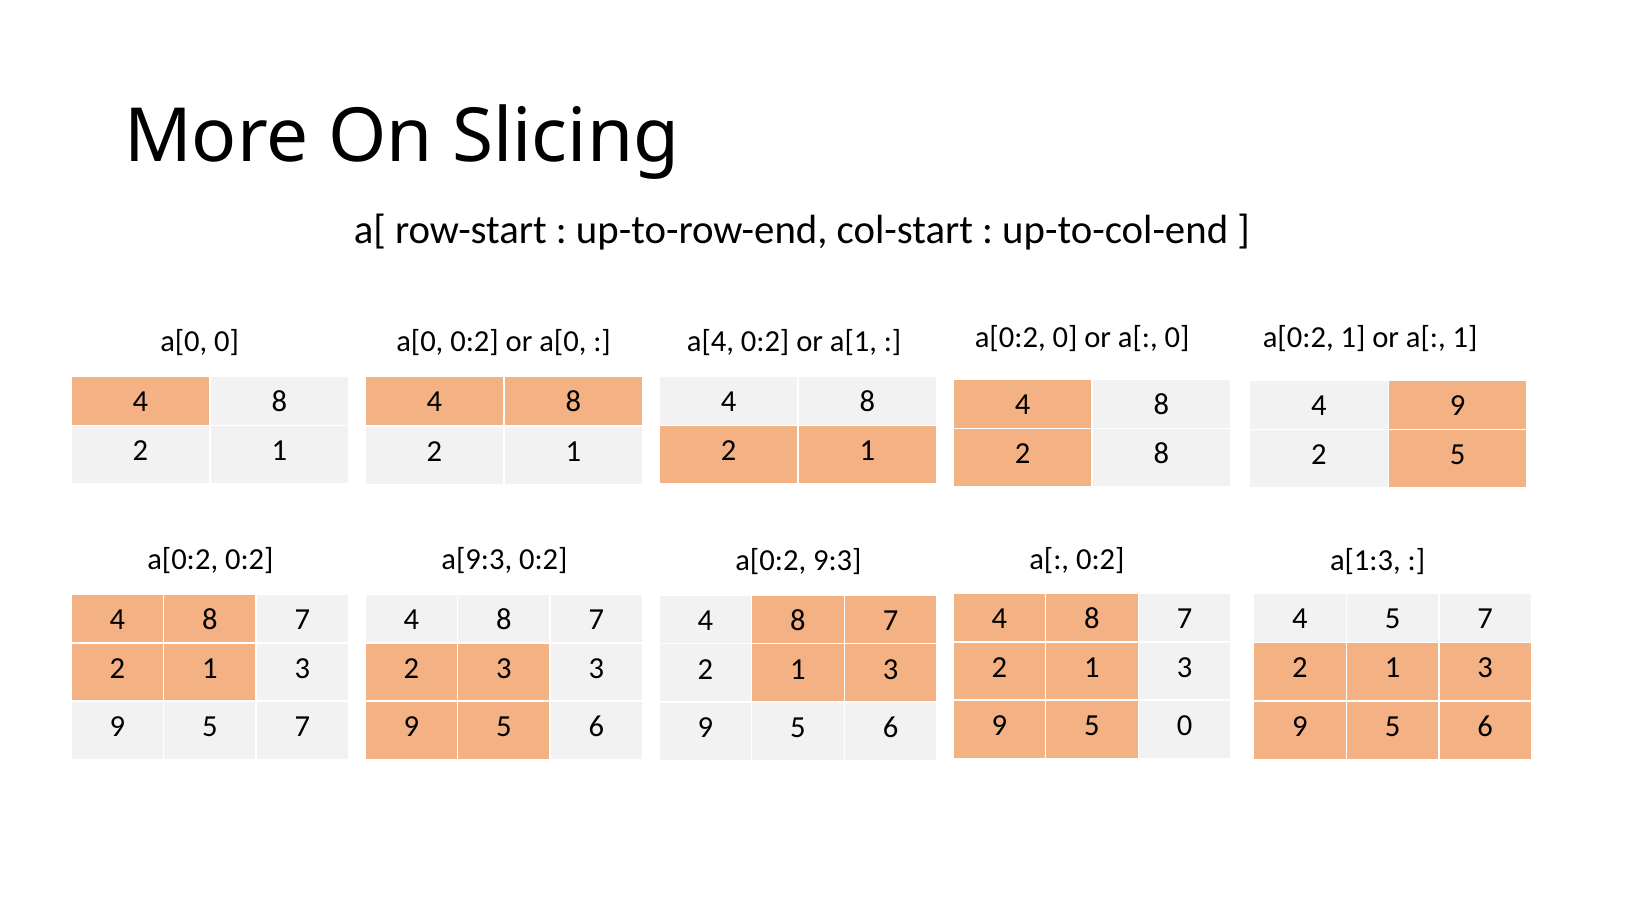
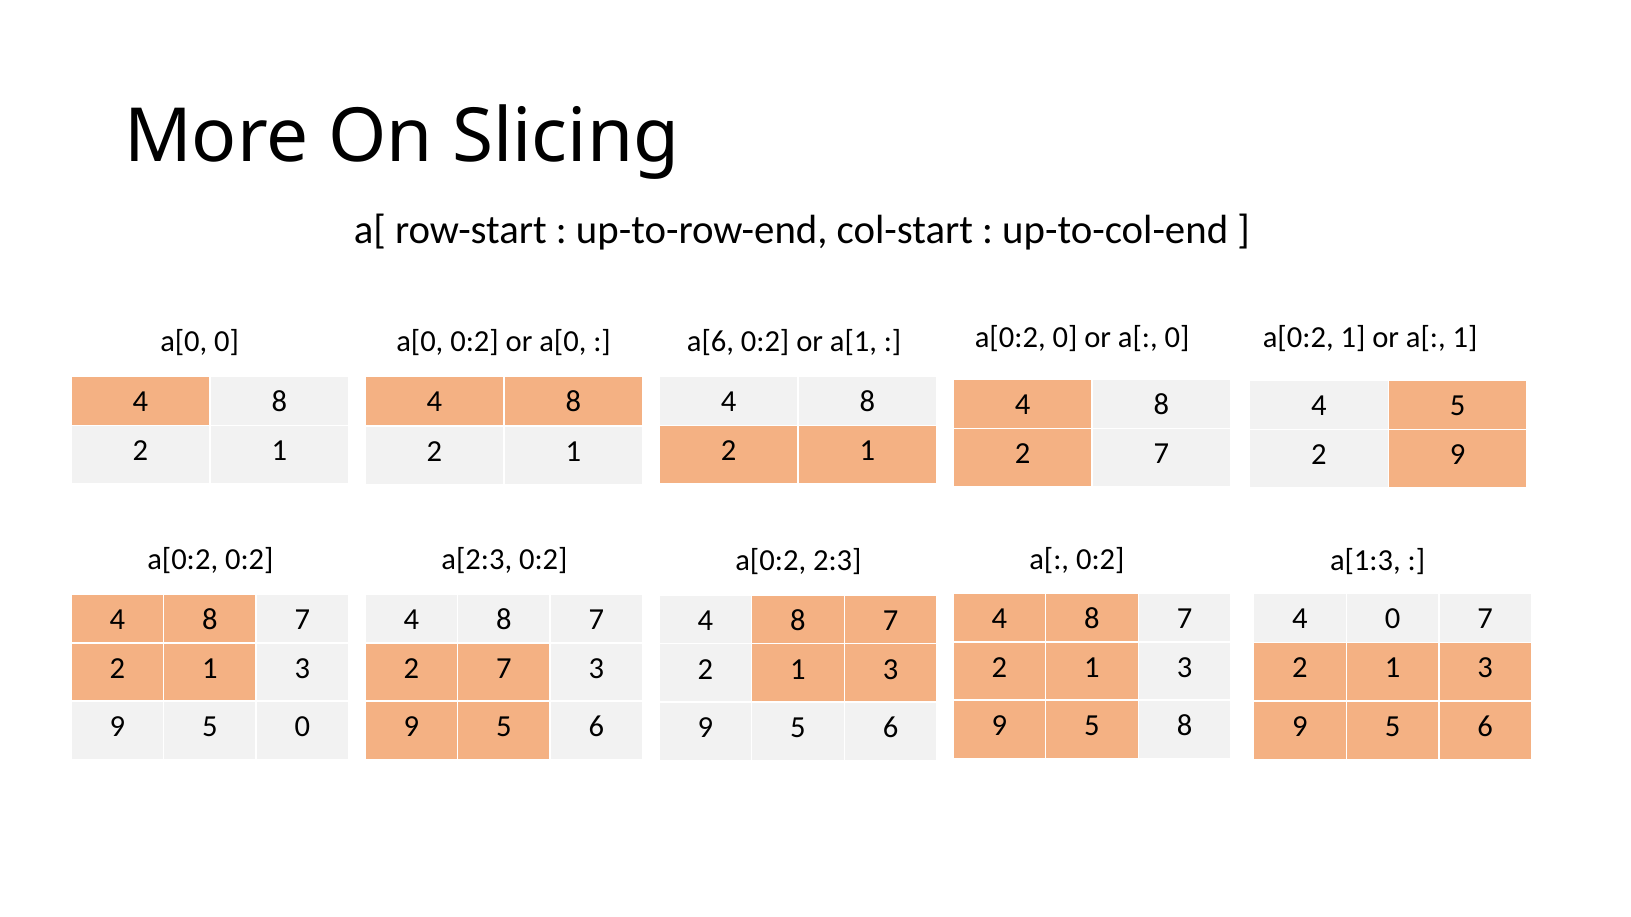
a[4: a[4 -> a[6 (710, 342)
4 9: 9 -> 5 (1458, 406)
8: 8 -> 7 (1161, 454)
2 5: 5 -> 9 (1458, 455)
a[9:3: a[9:3 -> a[2:3 (477, 560)
9:3: 9:3 -> 2:3 (837, 561)
4 5: 5 -> 0 (1393, 619)
3: 3 -> 7 (504, 668)
5 0: 0 -> 8 (1185, 726)
9 5 7: 7 -> 0 (302, 727)
